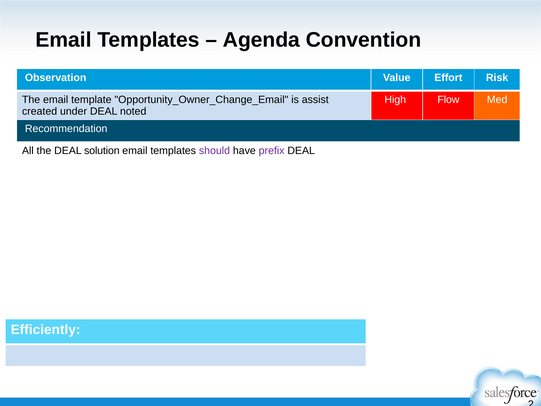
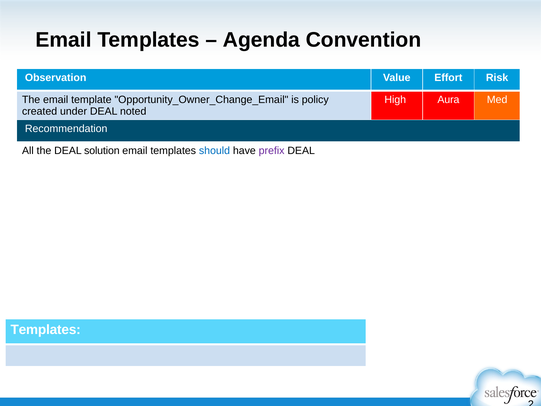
assist: assist -> policy (315, 99)
Flow: Flow -> Aura (448, 99)
should colour: purple -> blue (214, 151)
Efficiently: Efficiently -> Templates (46, 329)
